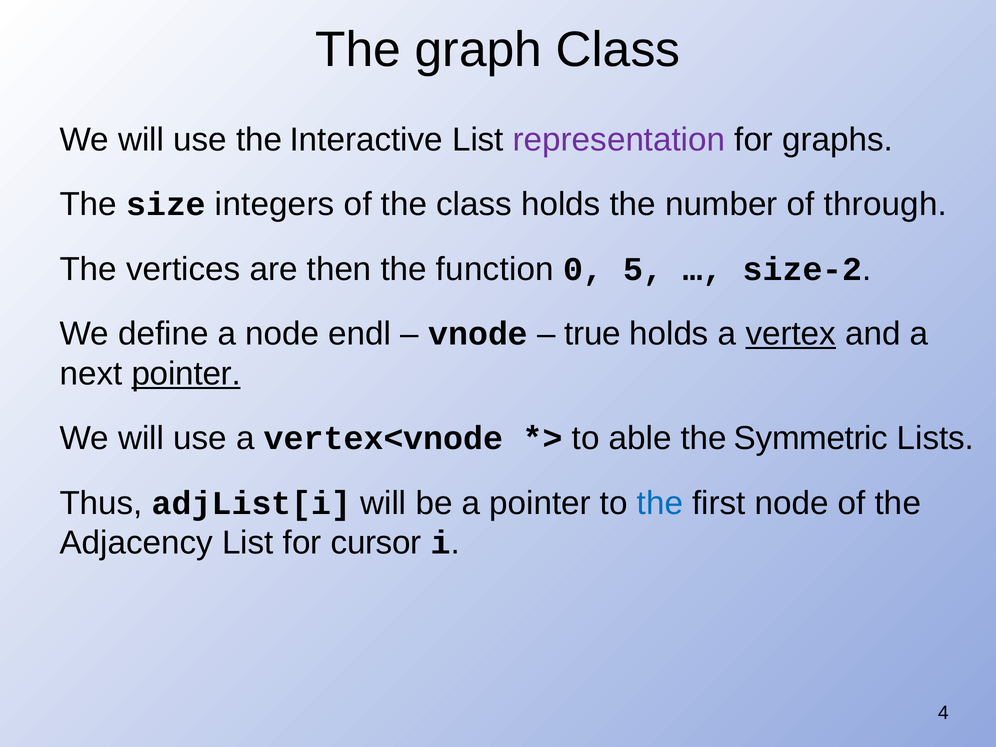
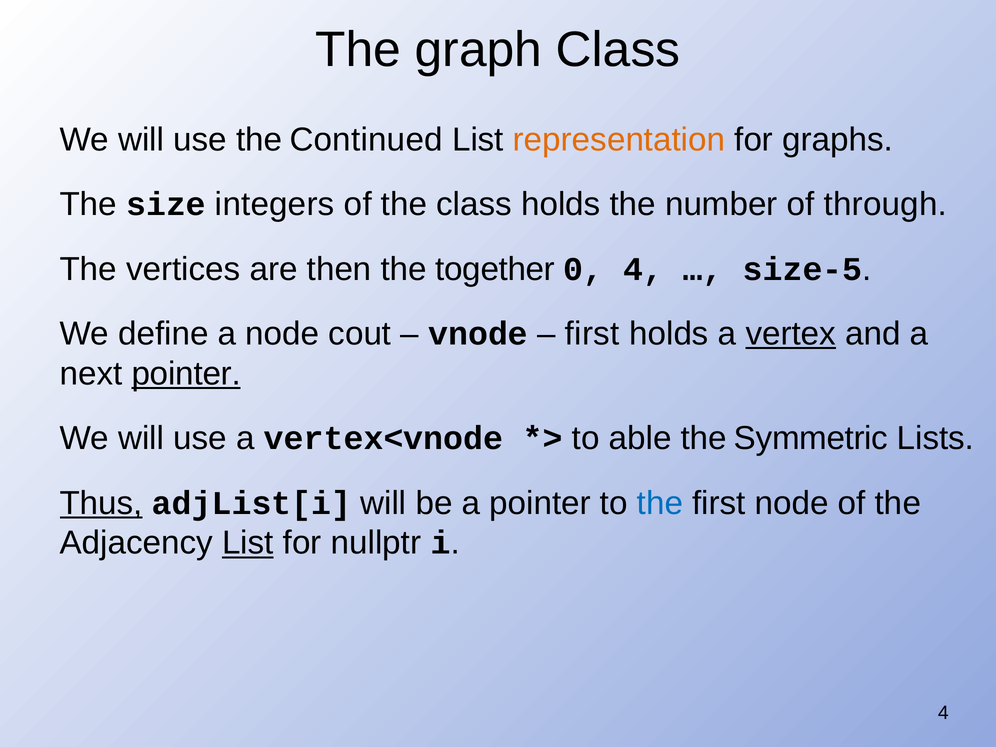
Interactive: Interactive -> Continued (366, 140)
representation colour: purple -> orange (619, 140)
function: function -> together (495, 269)
0 5: 5 -> 4 (643, 269)
size-2: size-2 -> size-5 (803, 269)
endl: endl -> cout (360, 334)
true: true -> first (592, 334)
Thus underline: none -> present (101, 503)
List underline: none -> present (248, 543)
cursor: cursor -> nullptr (376, 543)
